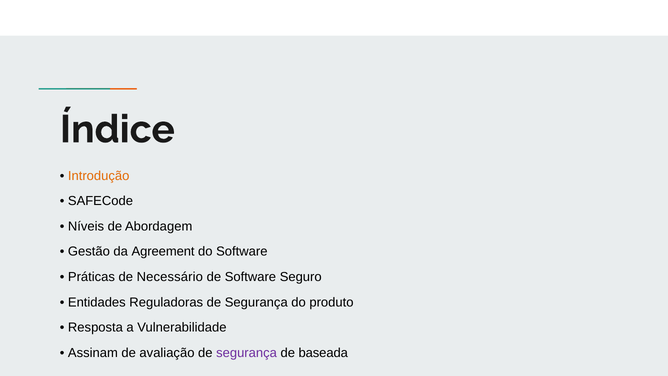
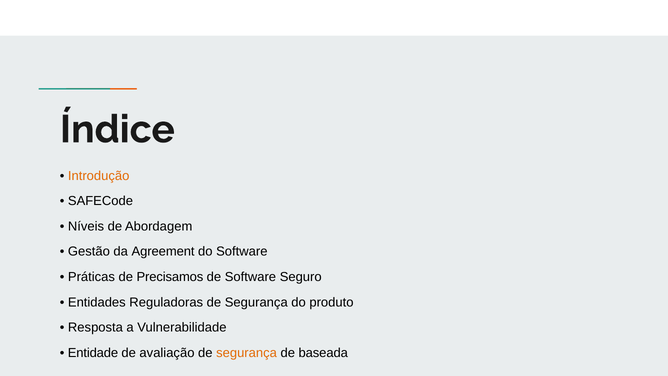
Necessário: Necessário -> Precisamos (170, 277)
Assinam: Assinam -> Entidade (93, 353)
segurança colour: purple -> orange (247, 353)
